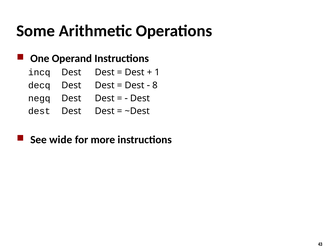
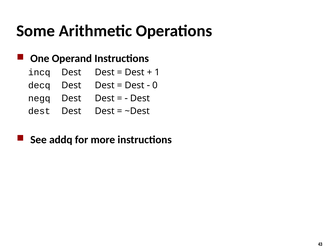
8: 8 -> 0 (155, 86)
wide: wide -> addq (61, 140)
